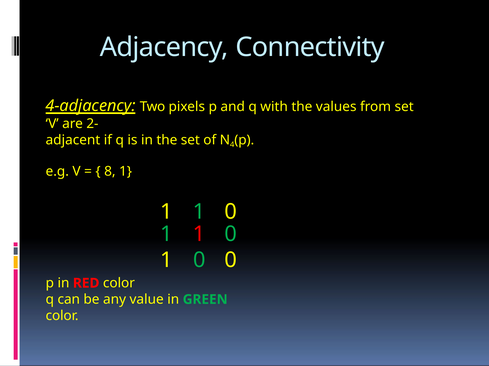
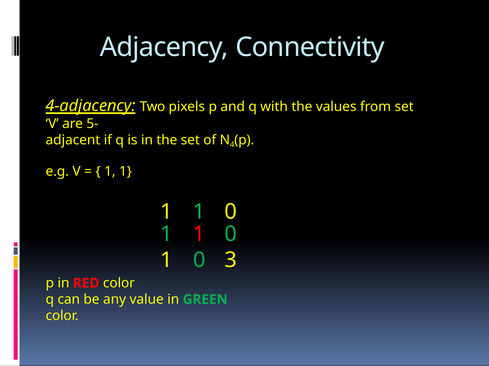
2-: 2- -> 5- (92, 124)
8: 8 -> 1 (110, 172)
0 0: 0 -> 3 (231, 261)
